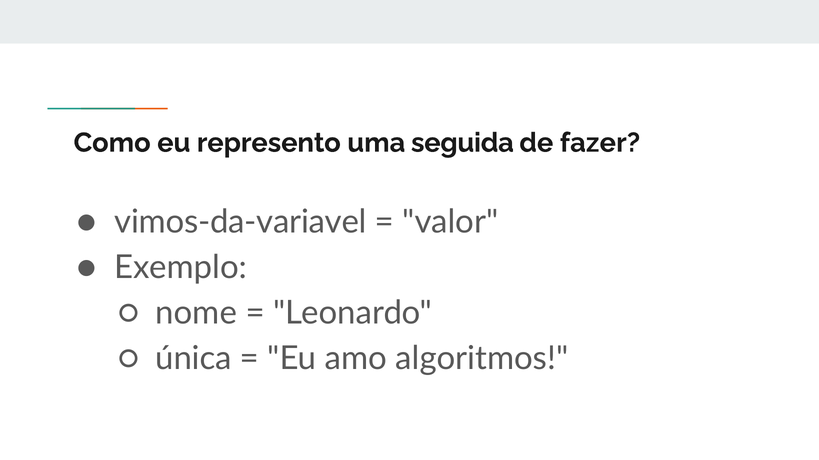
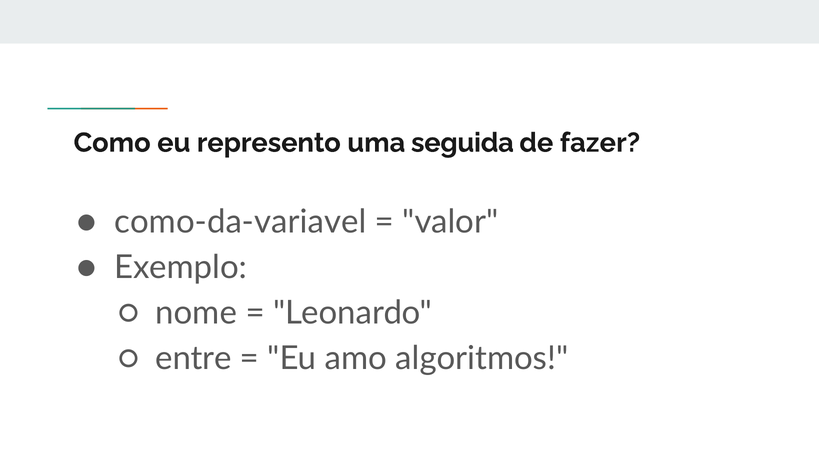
vimos-da-variavel: vimos-da-variavel -> como-da-variavel (240, 222)
única: única -> entre (193, 359)
